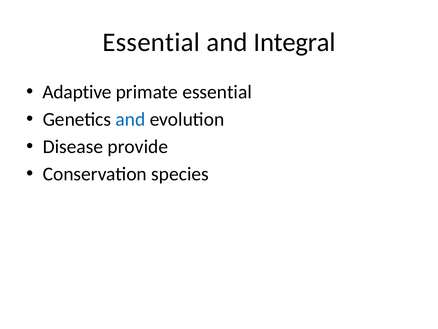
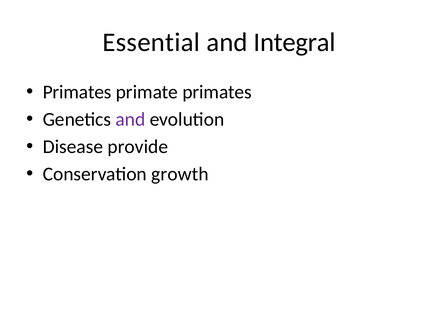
Adaptive: Adaptive -> Primates (77, 92)
primate essential: essential -> primates (217, 92)
and colour: blue -> purple (130, 119)
species: species -> growth (180, 174)
